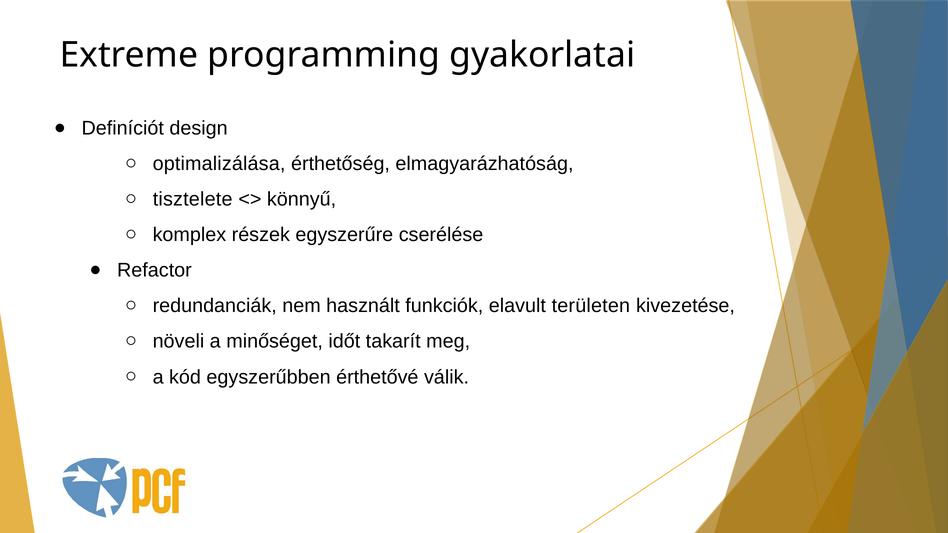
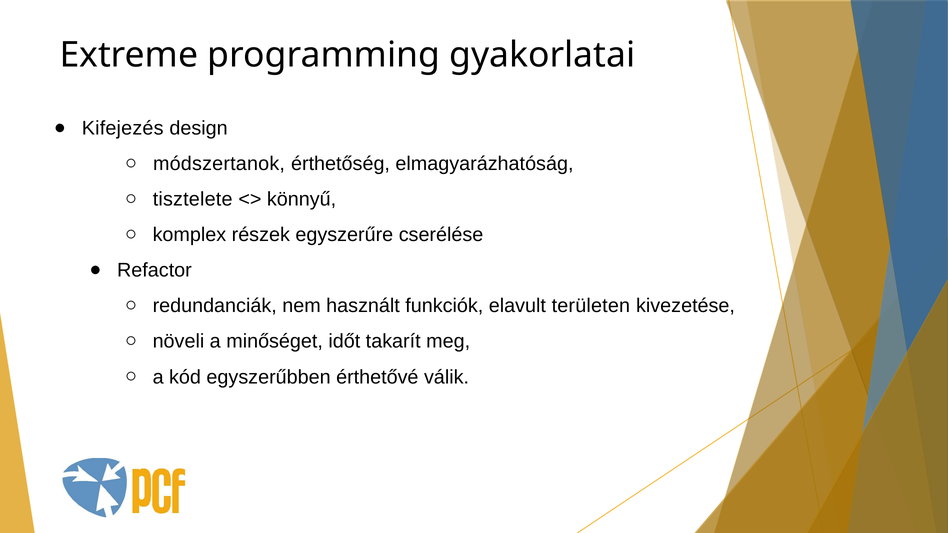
Definíciót: Definíciót -> Kifejezés (123, 128)
optimalizálása: optimalizálása -> módszertanok (219, 164)
